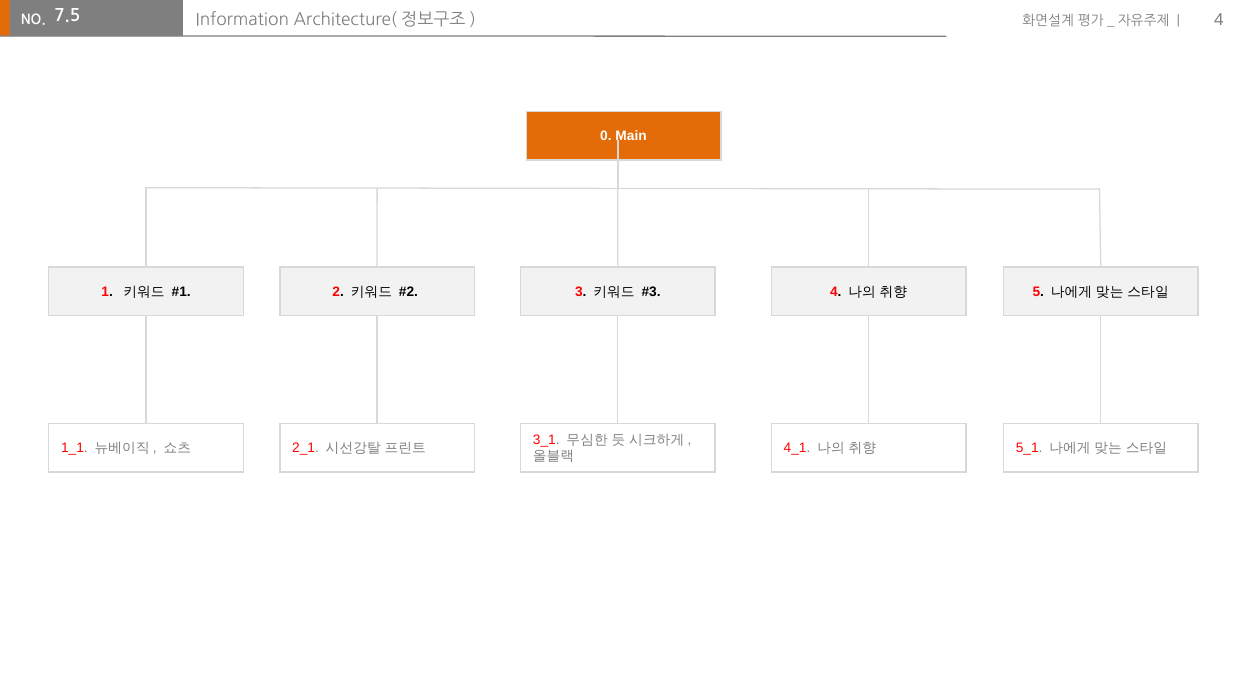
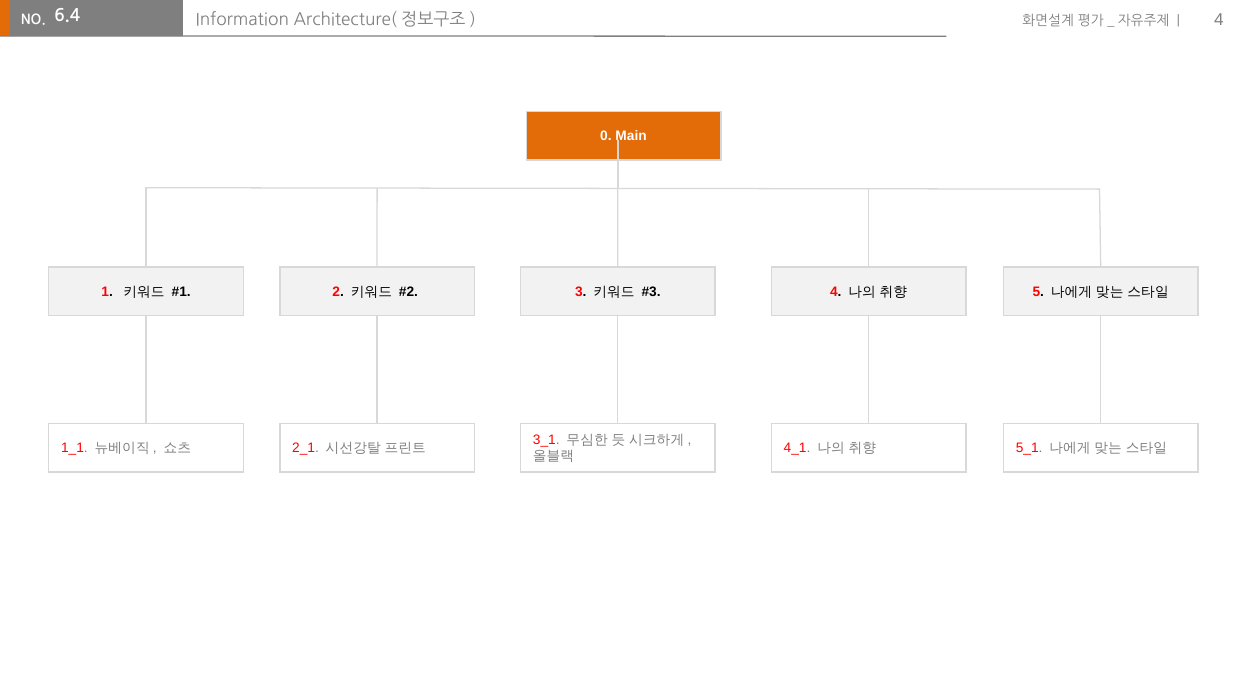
7.5: 7.5 -> 6.4 (67, 16)
